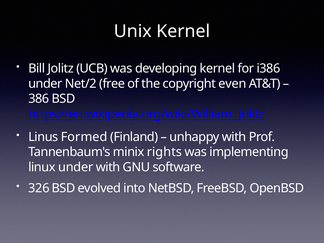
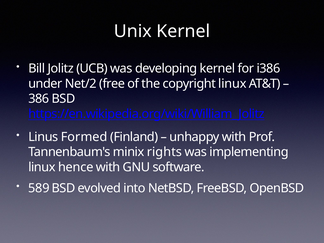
copyright even: even -> linux (232, 84)
linux under: under -> hence (76, 167)
326: 326 -> 589 (39, 188)
